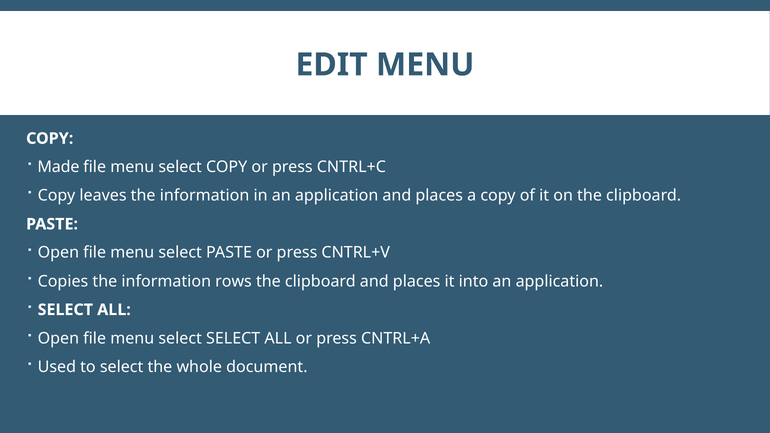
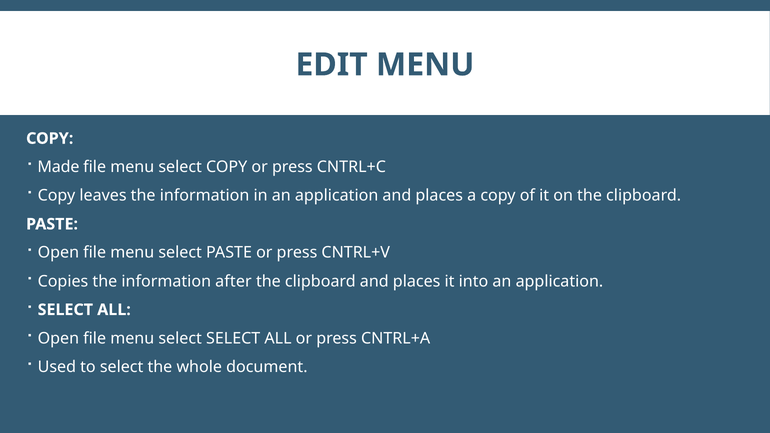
rows: rows -> after (233, 281)
